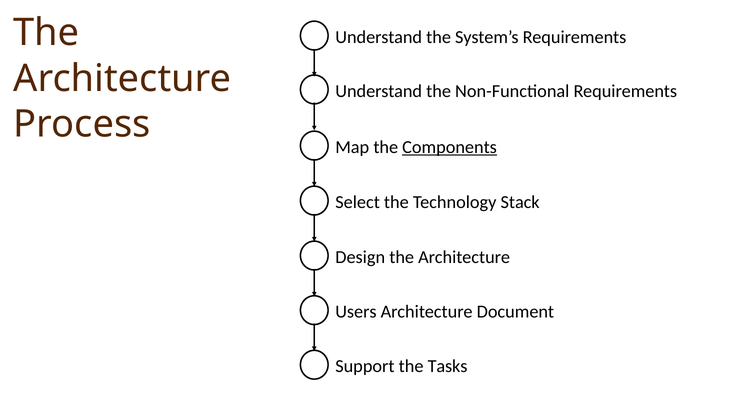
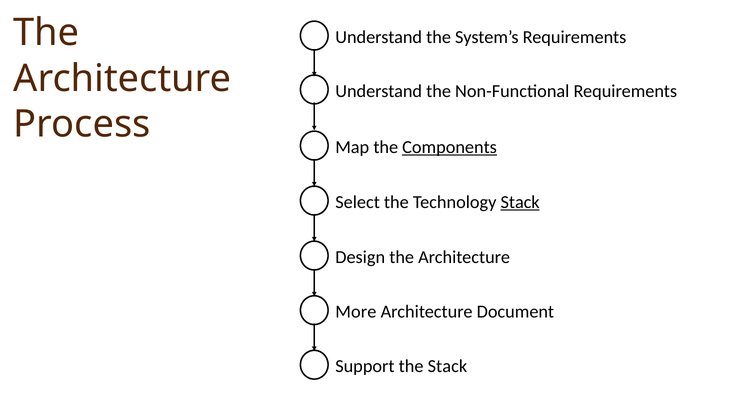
Stack underline: none -> present (520, 202)
Users: Users -> More (356, 312)
the Tasks: Tasks -> Stack (447, 367)
